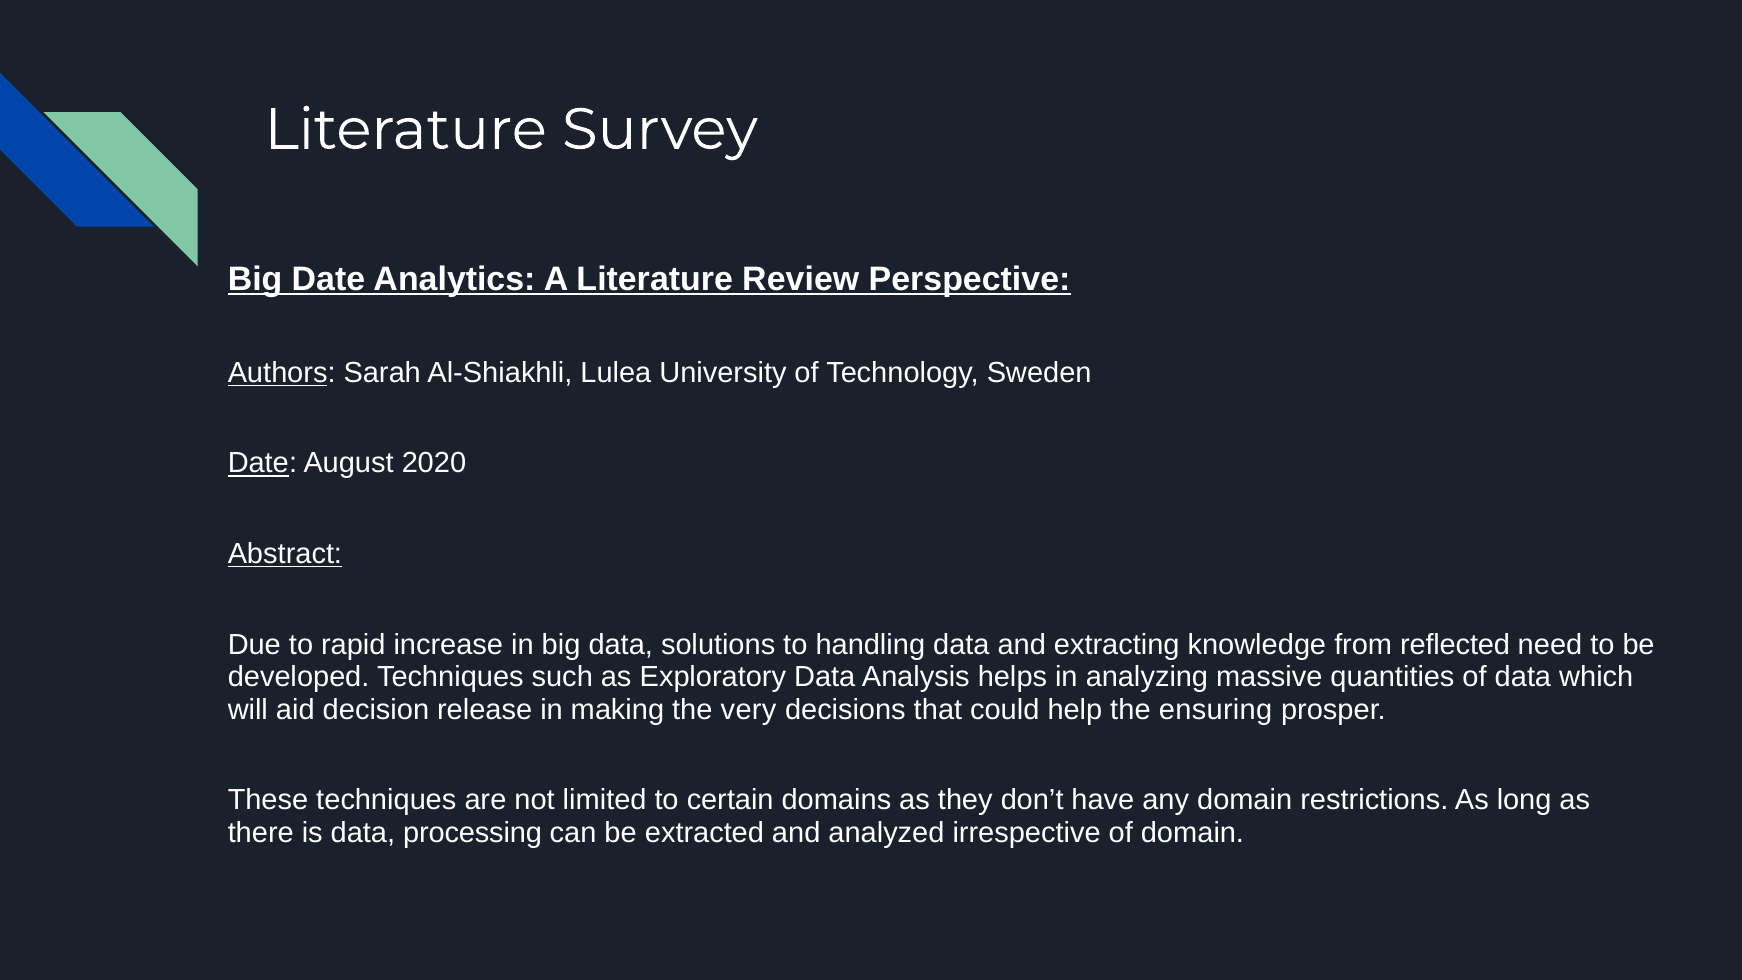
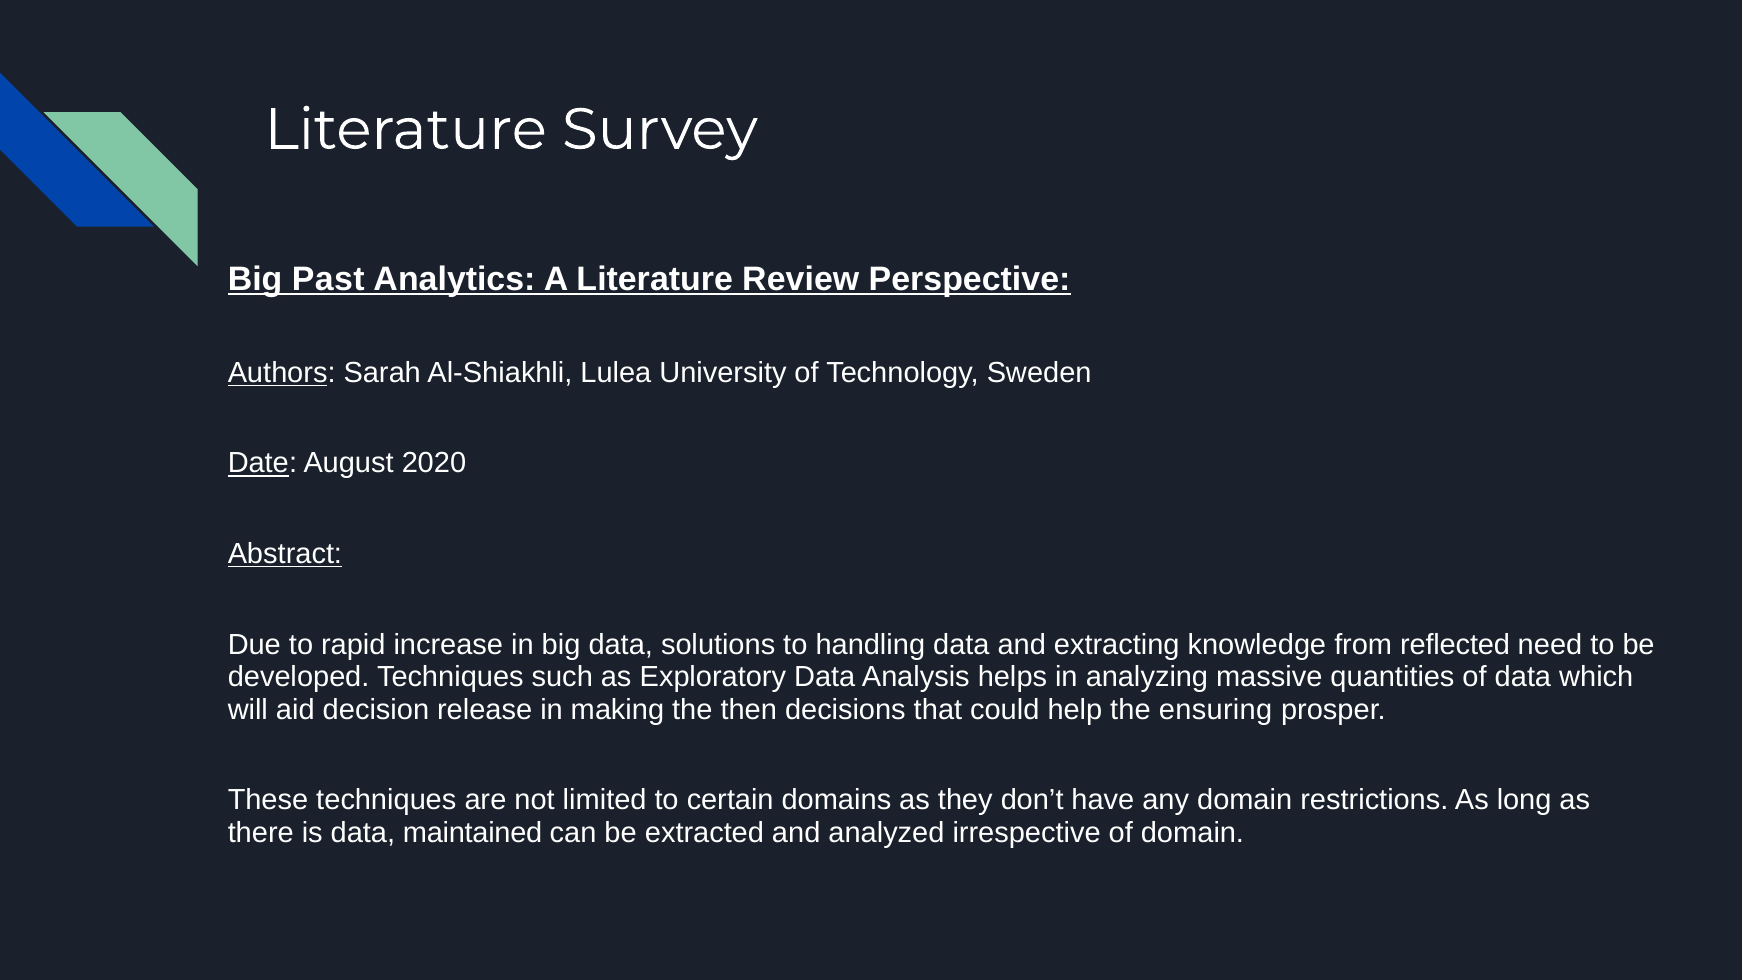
Big Date: Date -> Past (328, 279)
very: very -> then (749, 710)
processing: processing -> maintained (473, 833)
